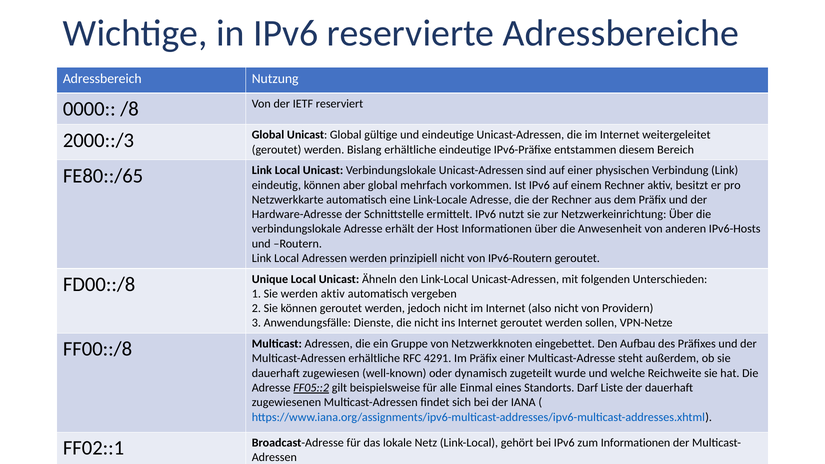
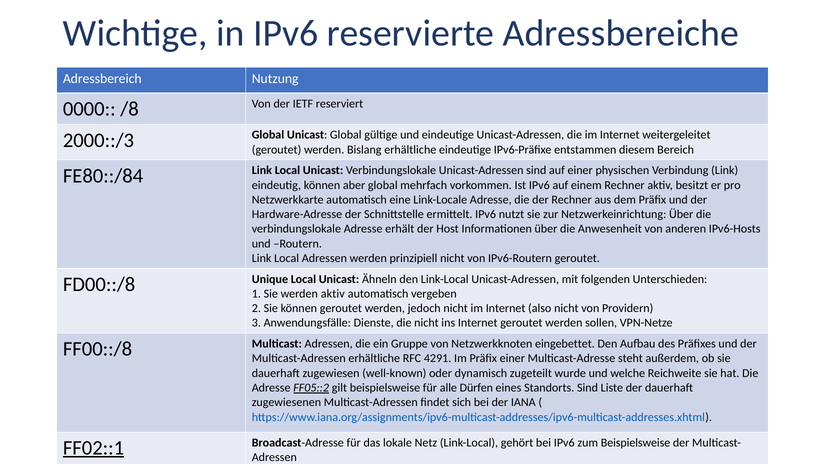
FE80::/65: FE80::/65 -> FE80::/84 (103, 176)
Einmal: Einmal -> Dürfen (476, 388)
Standorts Darf: Darf -> Sind (588, 388)
FF02::1 underline: none -> present (94, 448)
zum Informationen: Informationen -> Beispielsweise (636, 443)
